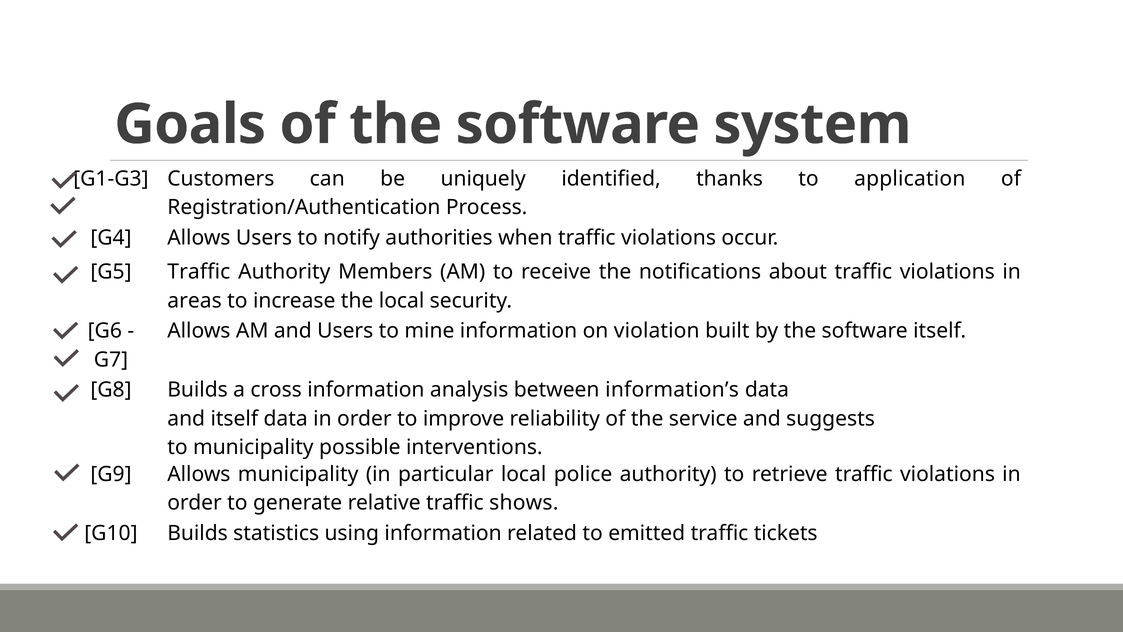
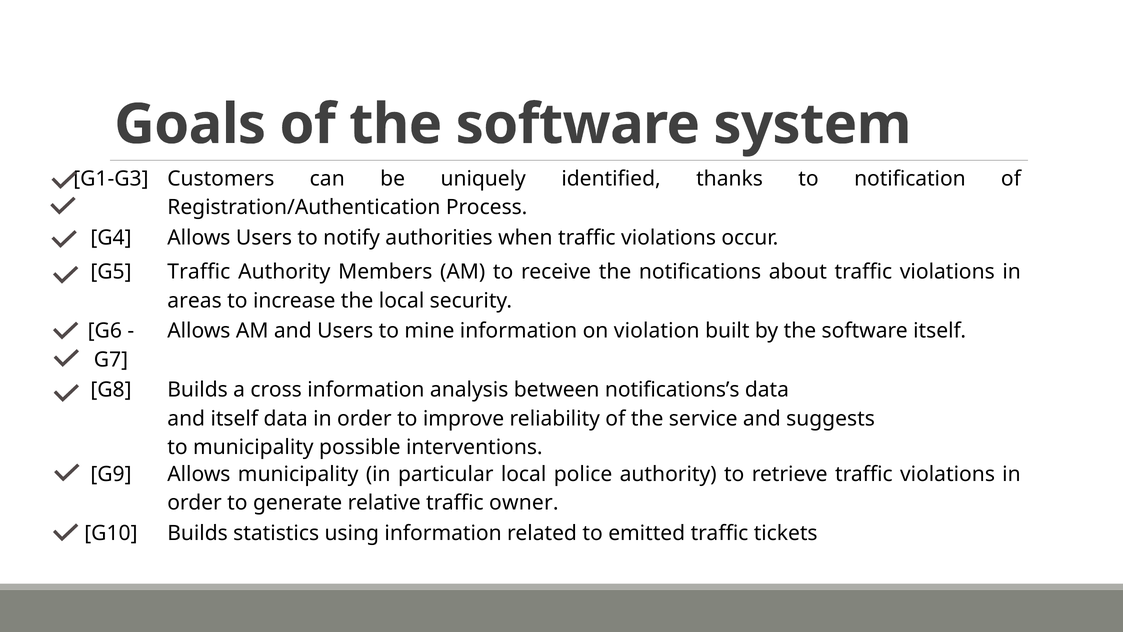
application: application -> notification (910, 179)
information’s: information’s -> notifications’s (672, 390)
shows: shows -> owner (524, 503)
